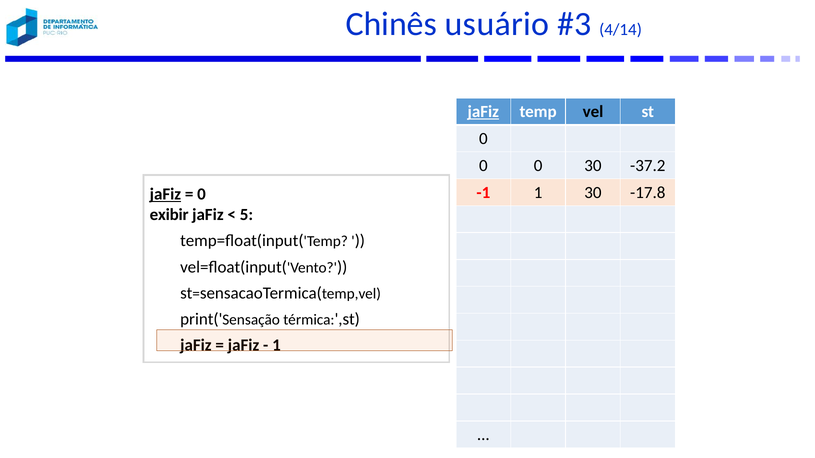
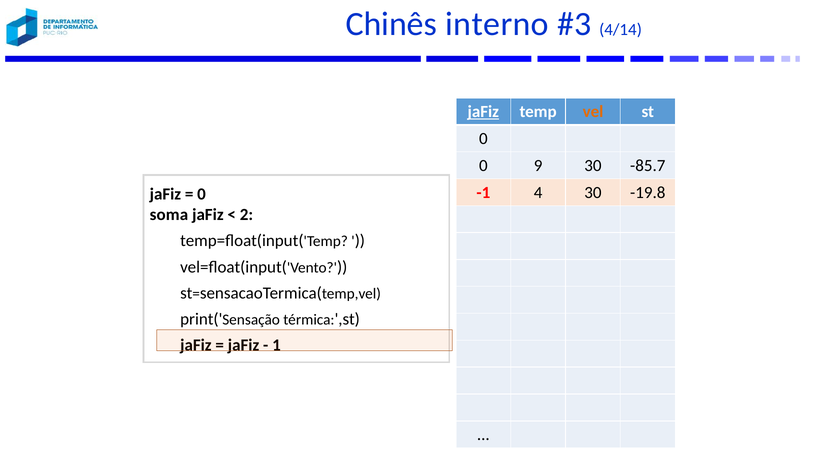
usuário: usuário -> interno (497, 24)
vel colour: black -> orange (593, 112)
0: 0 -> 9 (538, 166)
-37.2: -37.2 -> -85.7 (648, 166)
-1 1: 1 -> 4 (538, 193)
-17.8: -17.8 -> -19.8 (648, 193)
jaFiz underline: present -> none (165, 195)
exibir: exibir -> soma (169, 215)
5: 5 -> 2 (246, 215)
